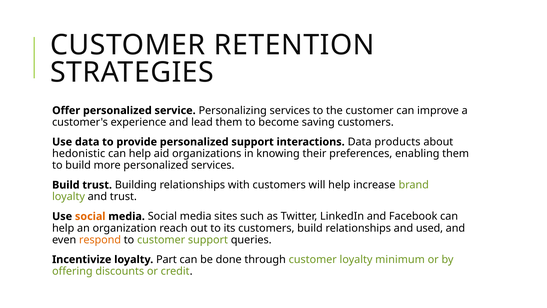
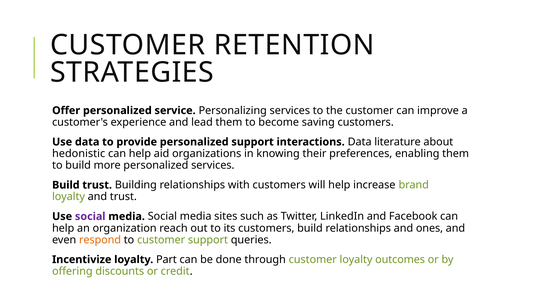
products: products -> literature (398, 142)
social colour: orange -> purple (90, 216)
used: used -> ones (429, 228)
minimum: minimum -> outcomes (400, 259)
